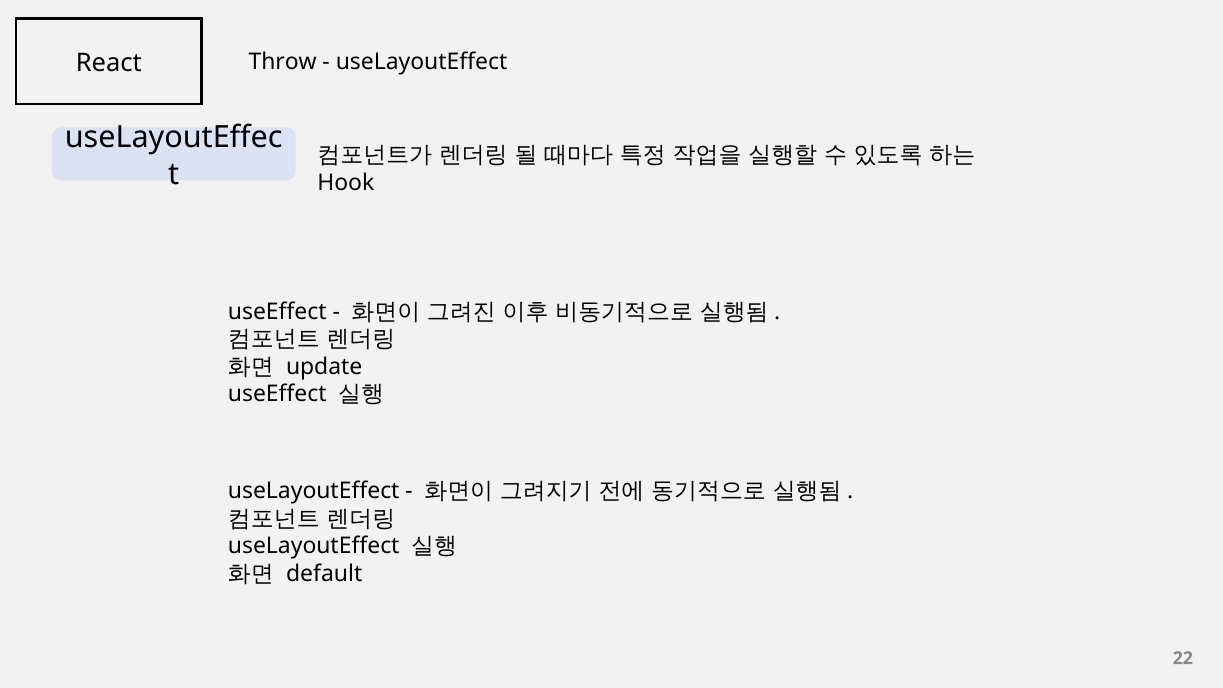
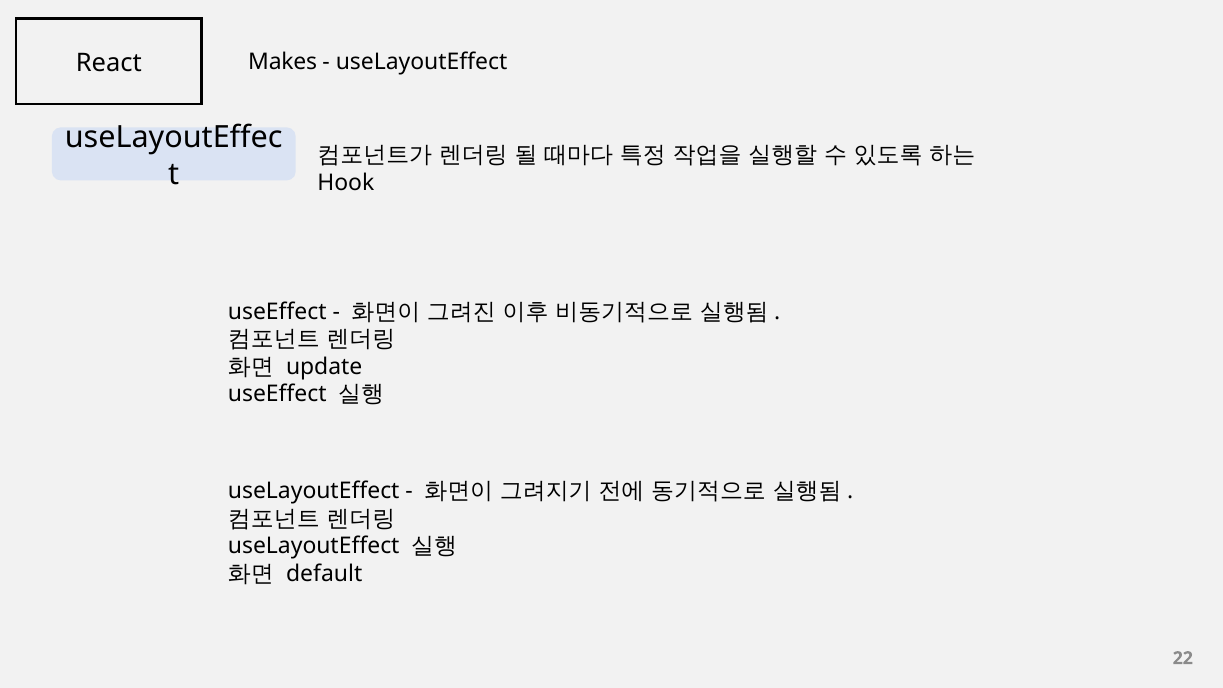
Throw: Throw -> Makes (283, 62)
